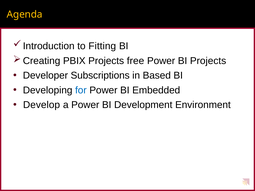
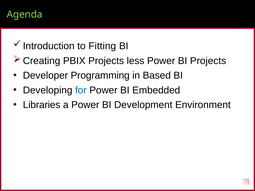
Agenda colour: yellow -> light green (25, 14)
free: free -> less (136, 61)
Subscriptions: Subscriptions -> Programming (100, 76)
Develop: Develop -> Libraries (42, 105)
